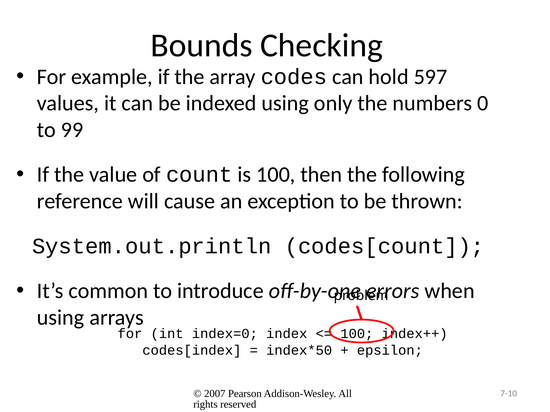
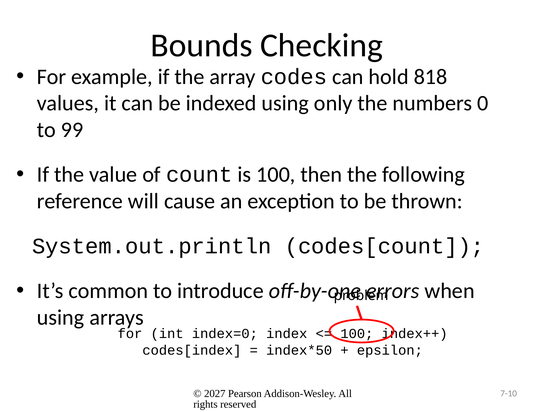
597: 597 -> 818 (431, 77)
2007: 2007 -> 2027 (215, 394)
